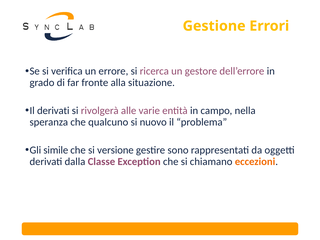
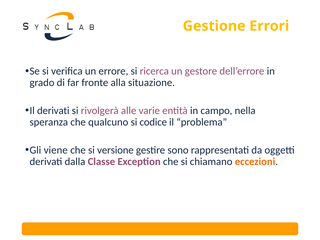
nuovo: nuovo -> codice (153, 122)
simile: simile -> viene (56, 150)
